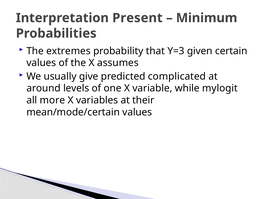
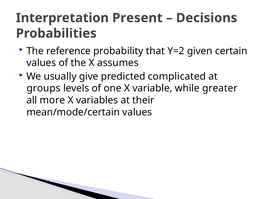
Minimum: Minimum -> Decisions (207, 18)
extremes: extremes -> reference (69, 51)
Y=3: Y=3 -> Y=2 (176, 51)
around: around -> groups (44, 88)
mylogit: mylogit -> greater (220, 88)
